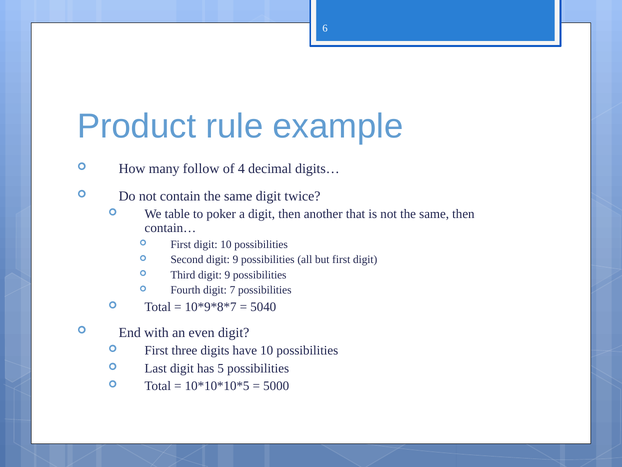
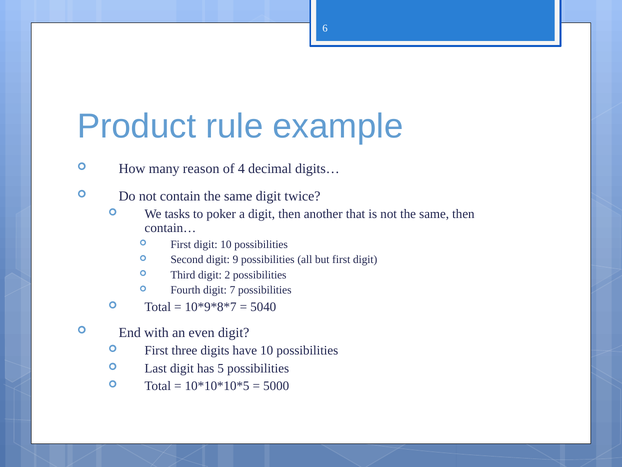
follow: follow -> reason (201, 169)
table: table -> tasks (177, 214)
Third digit 9: 9 -> 2 (227, 275)
